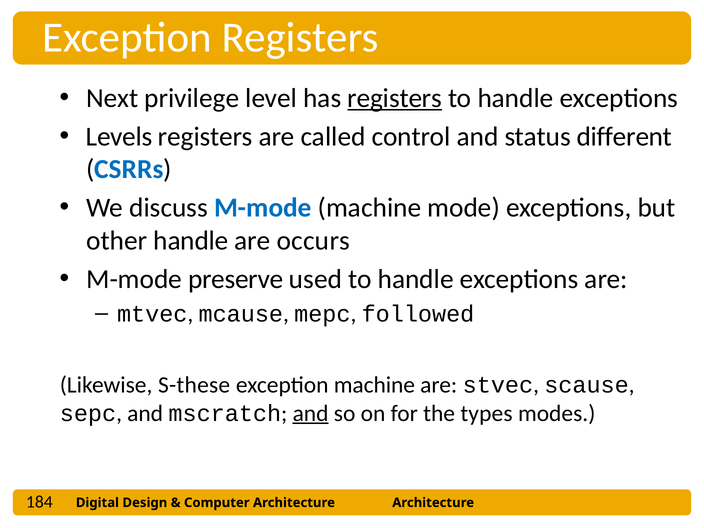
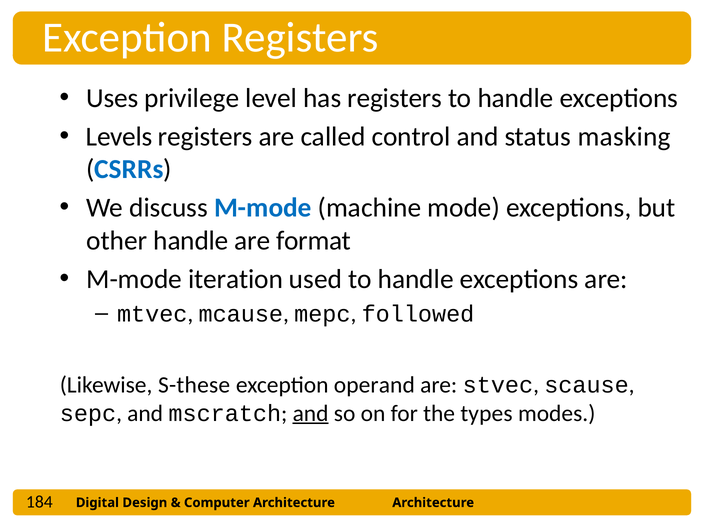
Next: Next -> Uses (112, 98)
registers underline: present -> none (395, 98)
different: different -> masking (624, 137)
occurs: occurs -> format (314, 241)
preserve: preserve -> iteration (236, 279)
exception machine: machine -> operand (374, 385)
